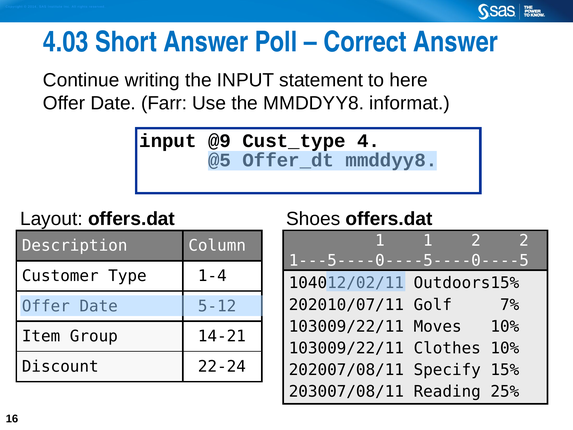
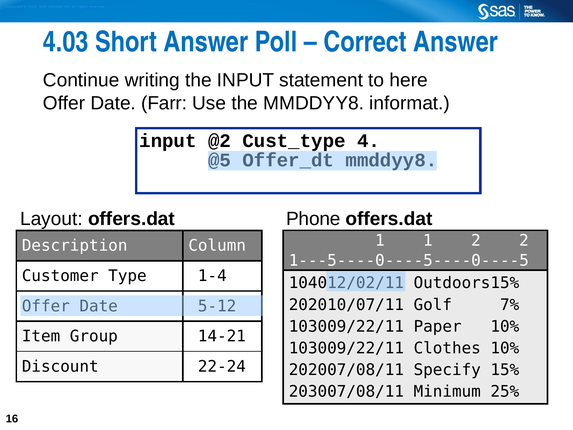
@9: @9 -> @2 (220, 141)
Shoes: Shoes -> Phone (313, 219)
Moves: Moves -> Paper (438, 326)
Reading: Reading -> Minimum (447, 391)
